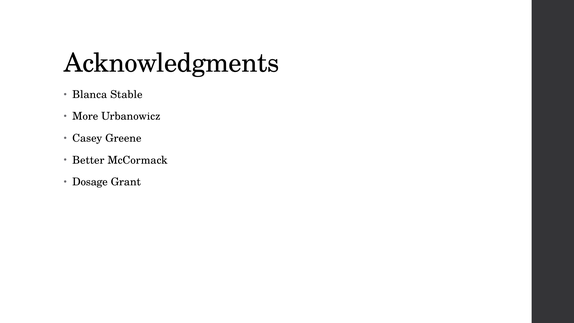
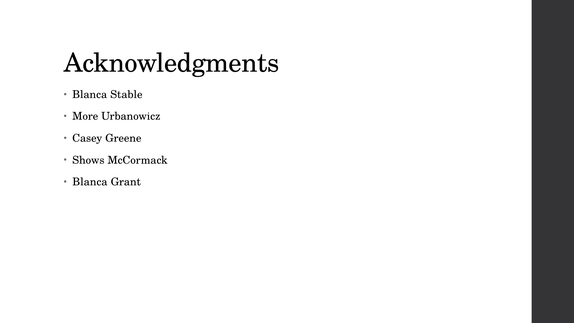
Better: Better -> Shows (88, 160)
Dosage: Dosage -> Blanca (90, 182)
